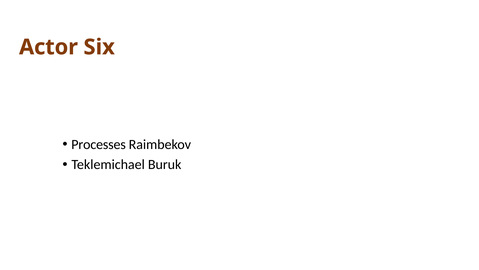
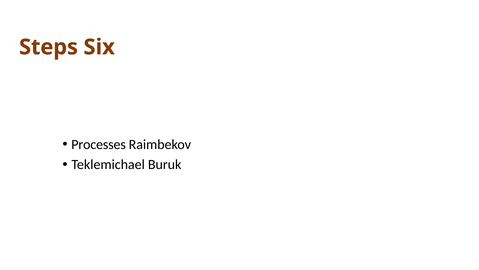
Actor: Actor -> Steps (48, 47)
